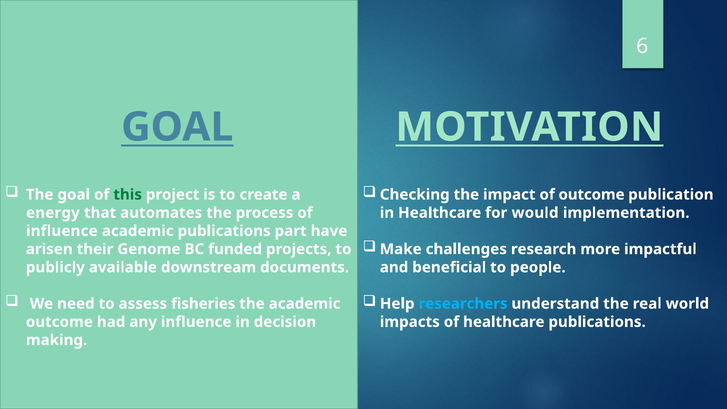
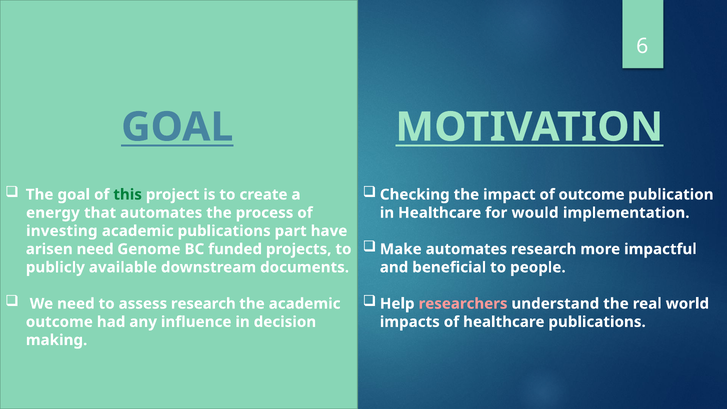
influence: influence -> investing (62, 231)
Make challenges: challenges -> automates (466, 249)
arisen their: their -> need (95, 249)
assess fisheries: fisheries -> research (203, 304)
researchers colour: light blue -> pink (463, 304)
